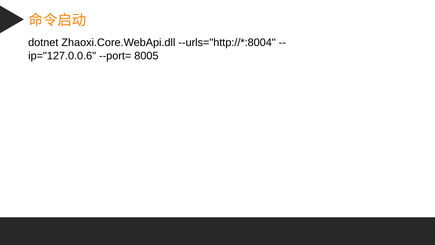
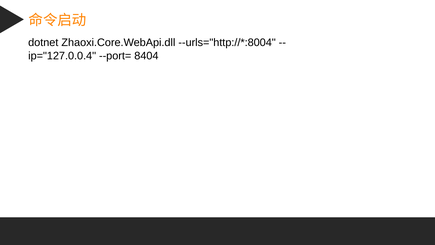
ip="127.0.0.6: ip="127.0.0.6 -> ip="127.0.0.4 (62, 56)
8005: 8005 -> 8404 (146, 56)
